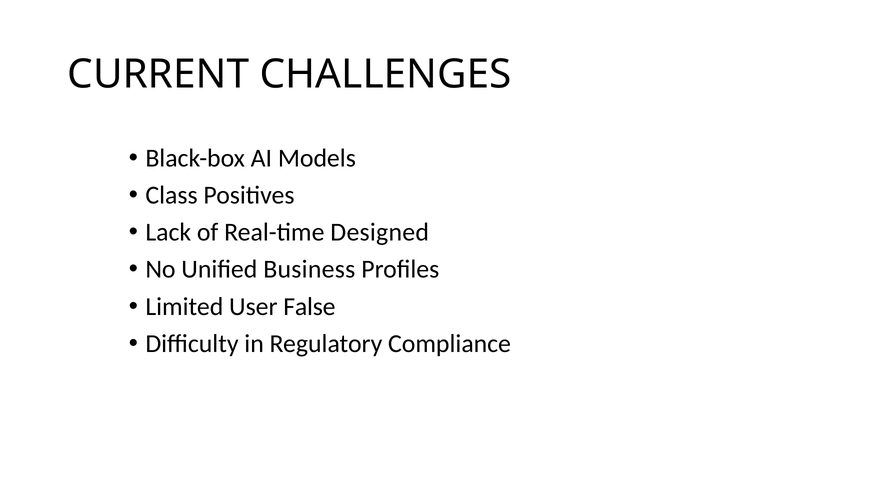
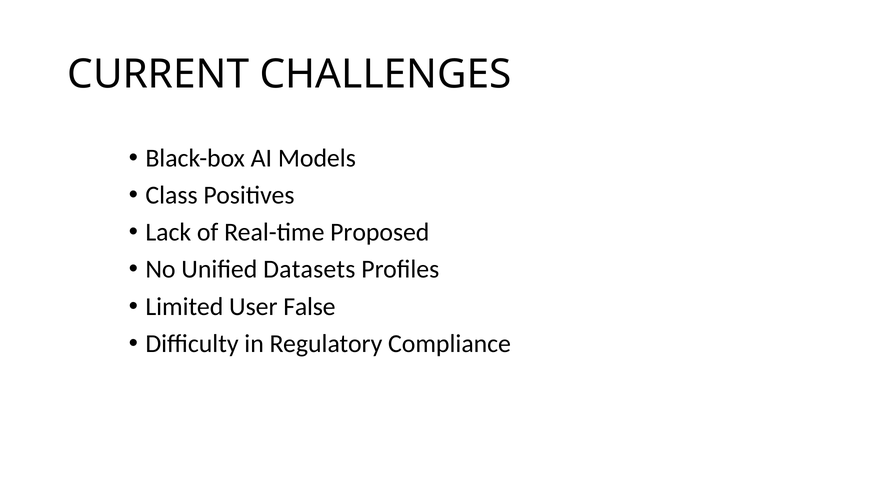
Designed: Designed -> Proposed (380, 232)
Business: Business -> Datasets (309, 269)
